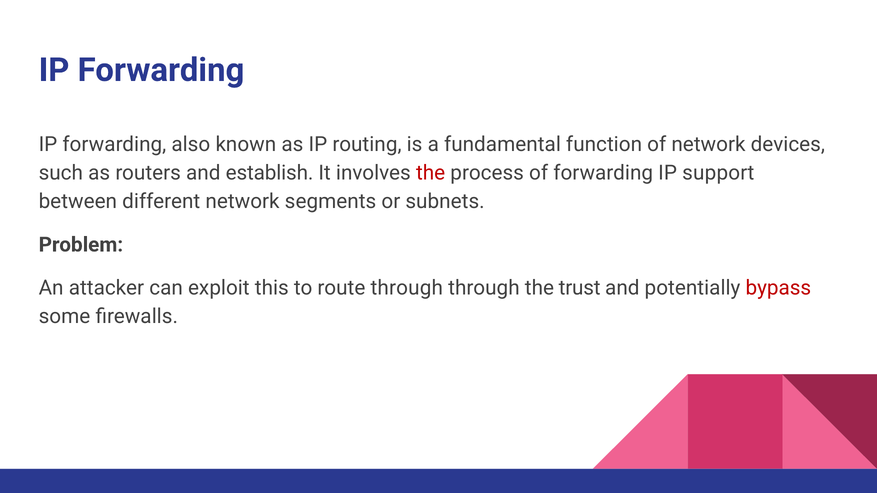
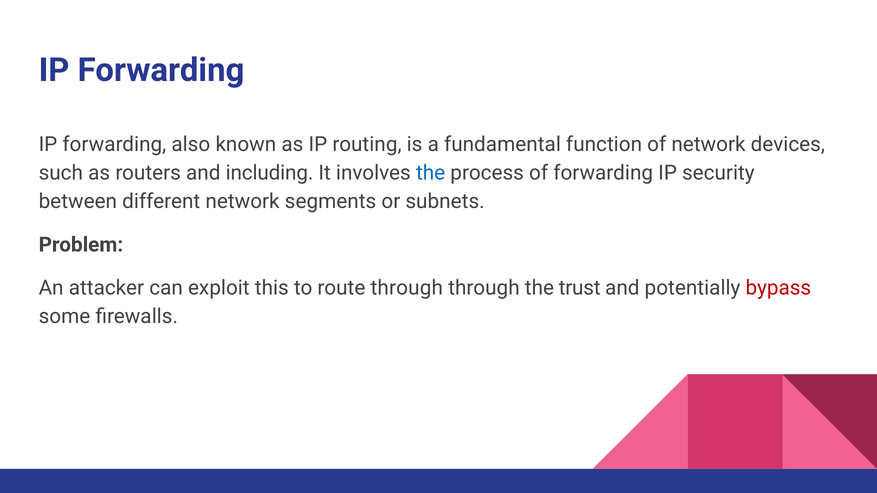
establish: establish -> including (270, 173)
the colour: red -> blue (431, 173)
support: support -> security (718, 173)
